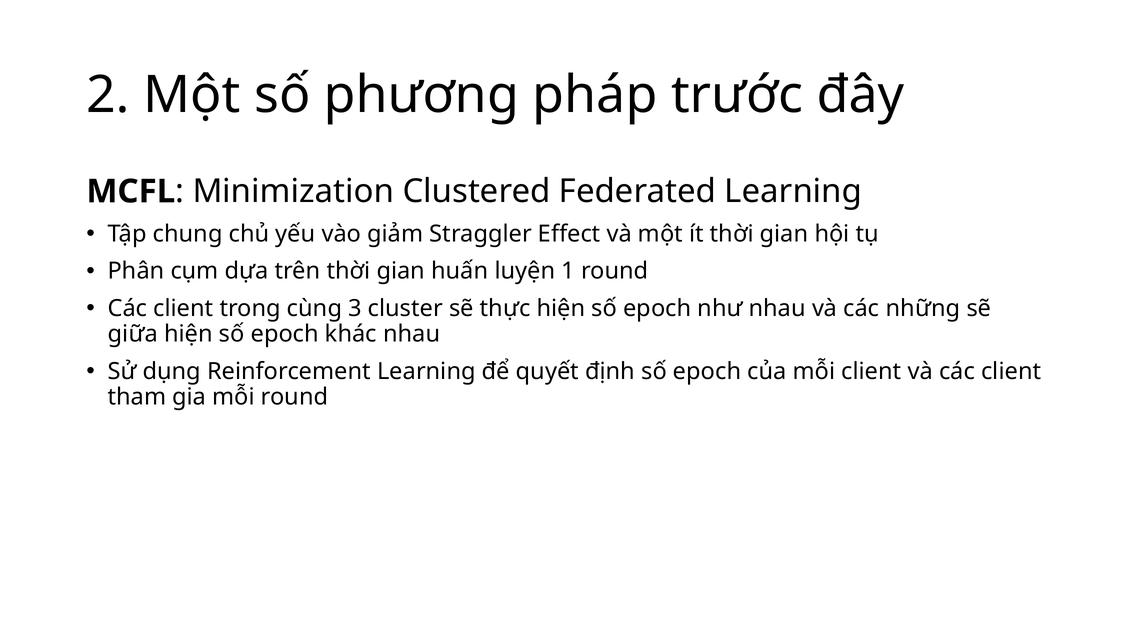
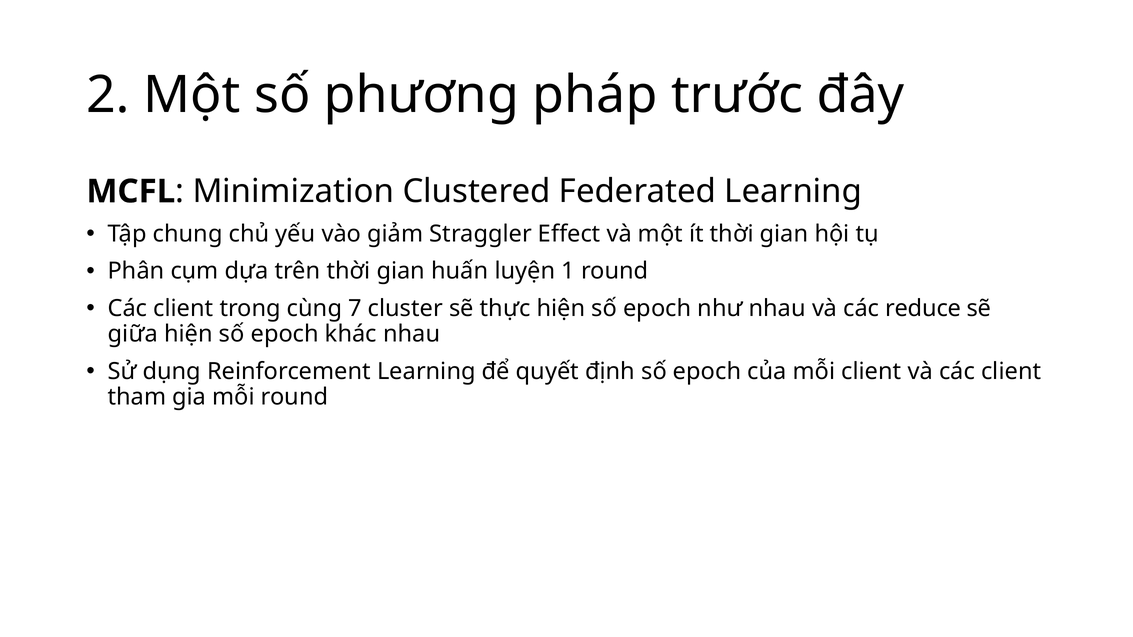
3: 3 -> 7 (355, 309)
những: những -> reduce (923, 309)
